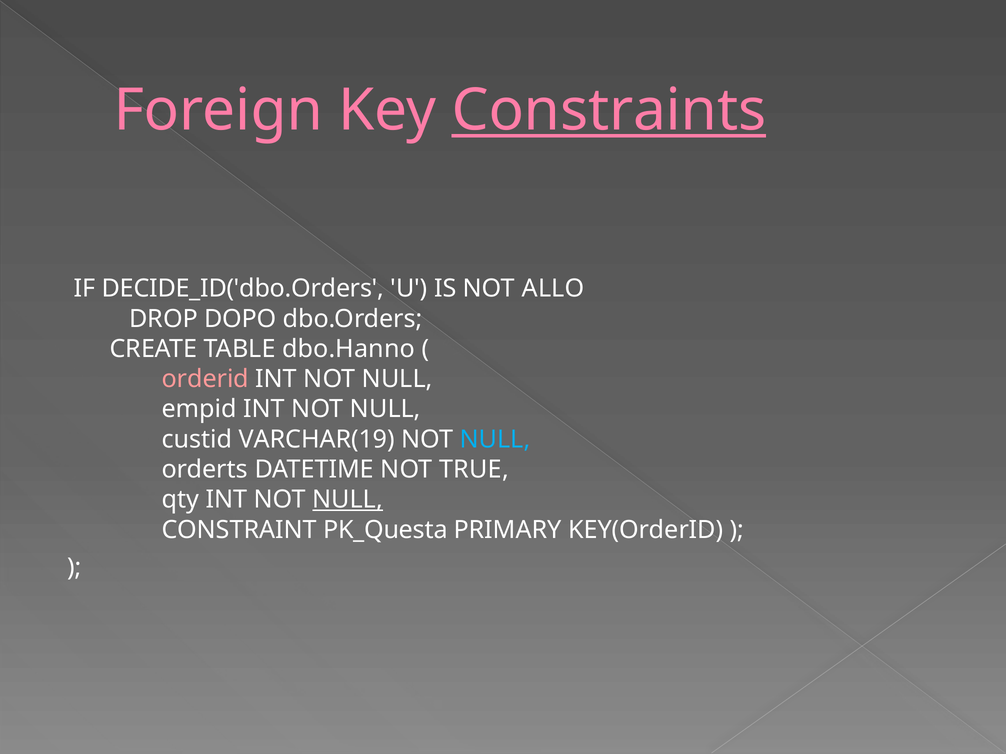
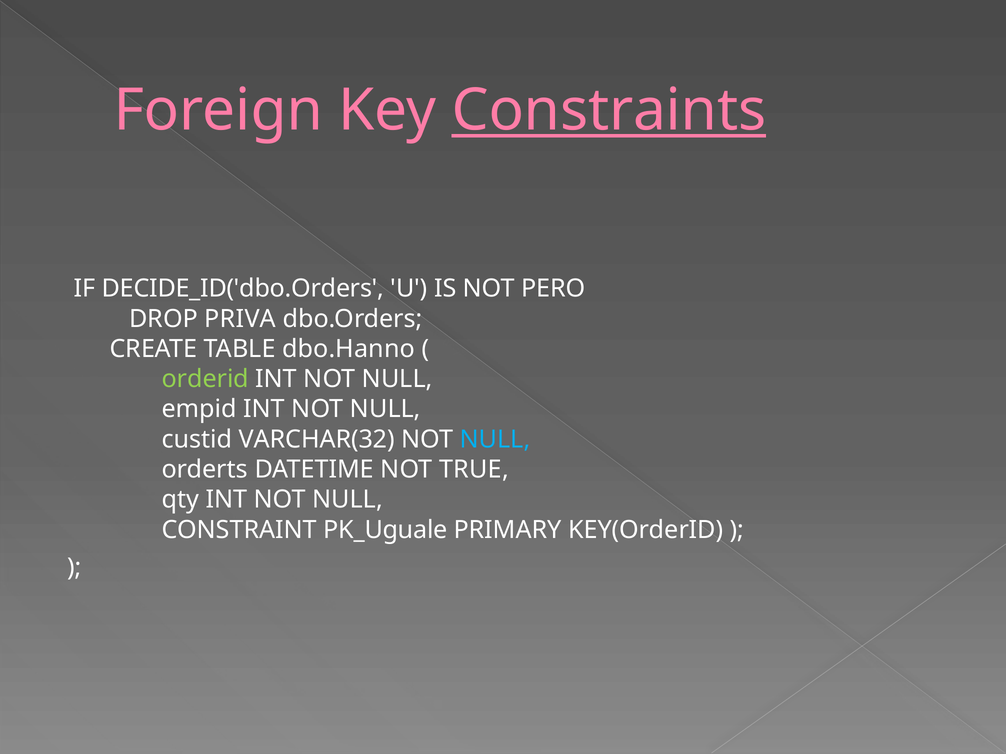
ALLO: ALLO -> PERO (553, 289)
DOPO: DOPO -> PRIVA (240, 319)
orderid colour: pink -> light green (205, 379)
VARCHAR(19: VARCHAR(19 -> VARCHAR(32 (317, 440)
NULL underline: present -> none (348, 500)
PK_Questa: PK_Questa -> PK_Uguale (385, 530)
